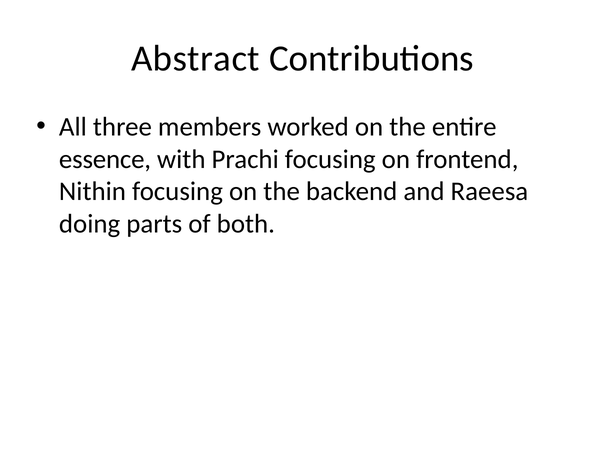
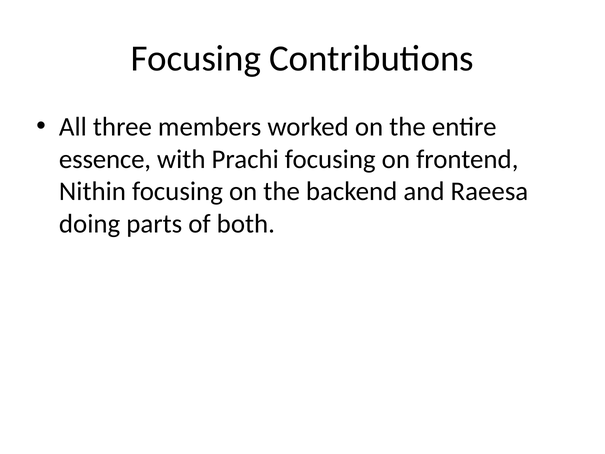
Abstract: Abstract -> Focusing (196, 59)
